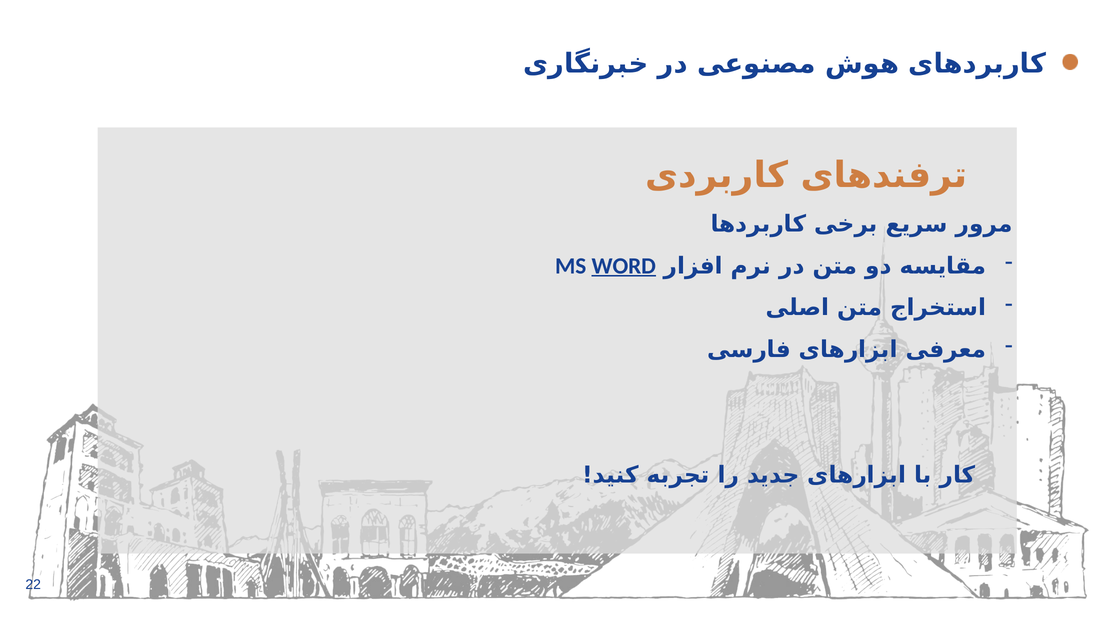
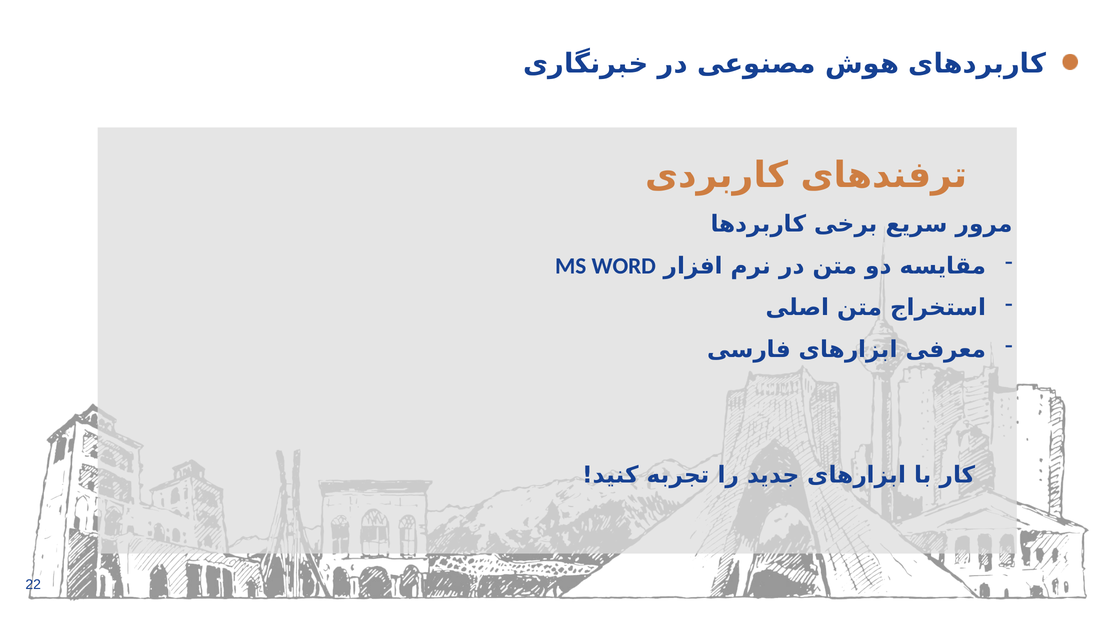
WORD underline: present -> none (624, 266)
